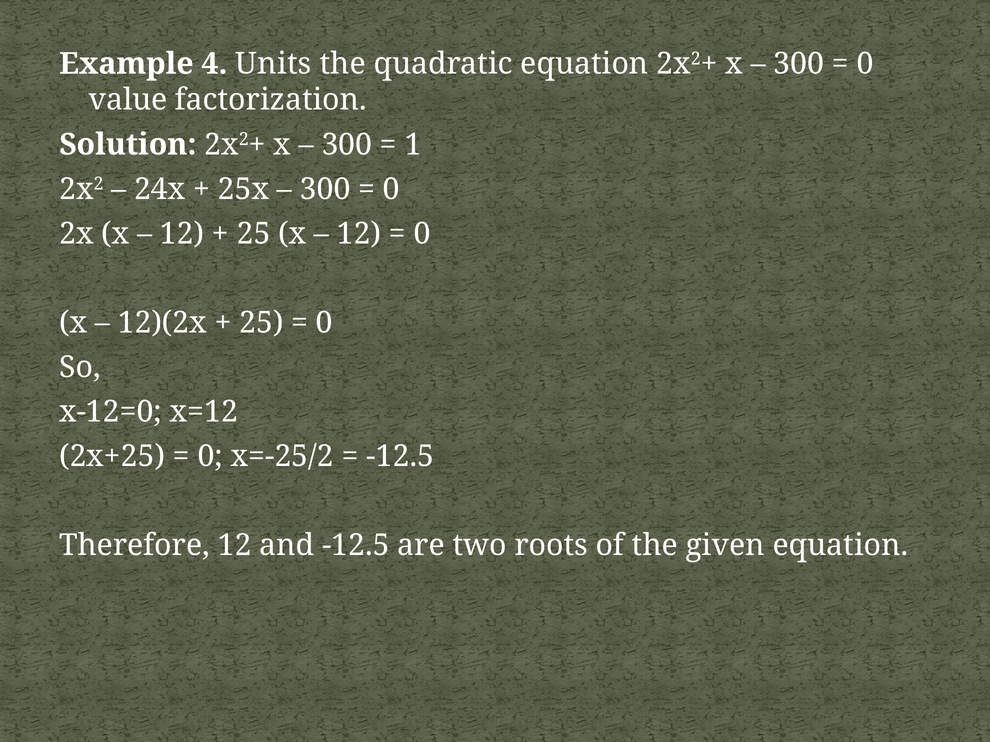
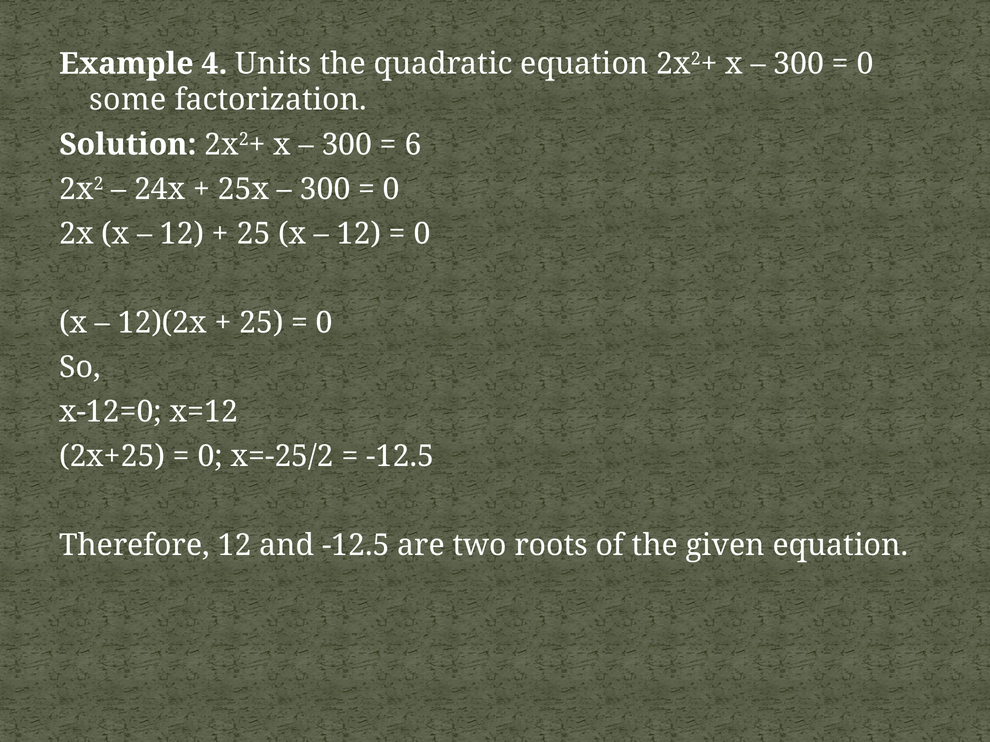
value: value -> some (128, 100)
1: 1 -> 6 (413, 145)
